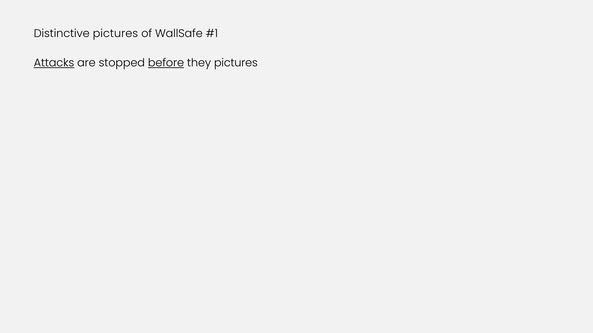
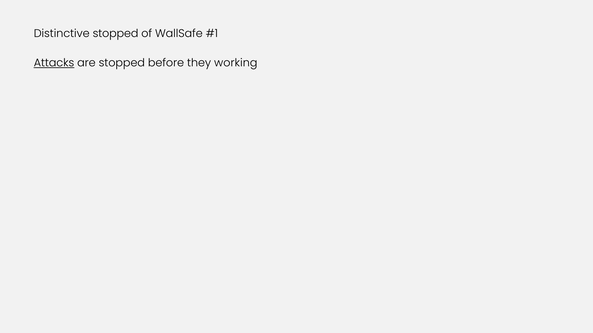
Distinctive pictures: pictures -> stopped (116, 34)
before underline: present -> none (166, 63)
they pictures: pictures -> working (236, 63)
